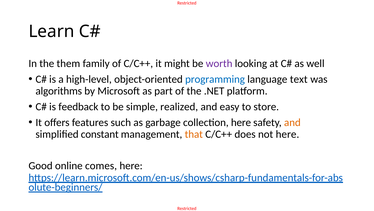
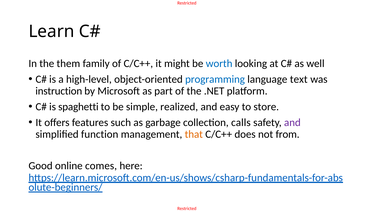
worth colour: purple -> blue (219, 63)
algorithms: algorithms -> instruction (59, 91)
feedback: feedback -> spaghetti (78, 106)
collection here: here -> calls (241, 122)
and colour: orange -> purple (292, 122)
constant: constant -> function (100, 134)
not here: here -> from (288, 134)
